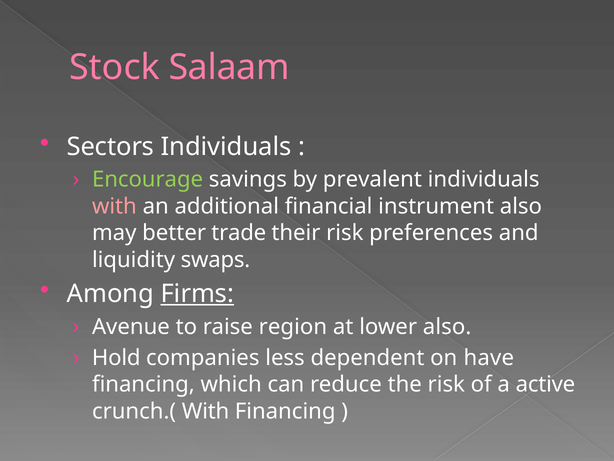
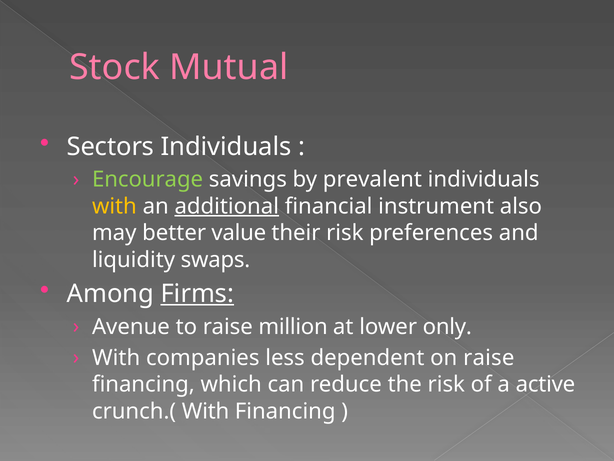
Salaam: Salaam -> Mutual (229, 67)
with colour: pink -> yellow (114, 206)
additional underline: none -> present (227, 206)
trade: trade -> value (239, 233)
region: region -> million (293, 326)
lower also: also -> only (447, 326)
Hold: Hold -> With (116, 357)
on have: have -> raise (489, 357)
